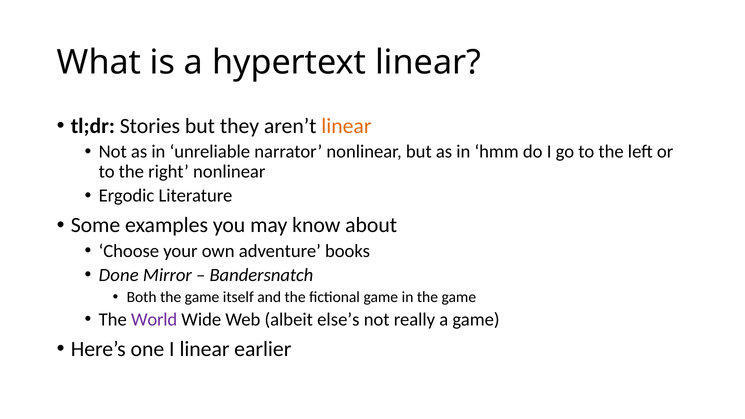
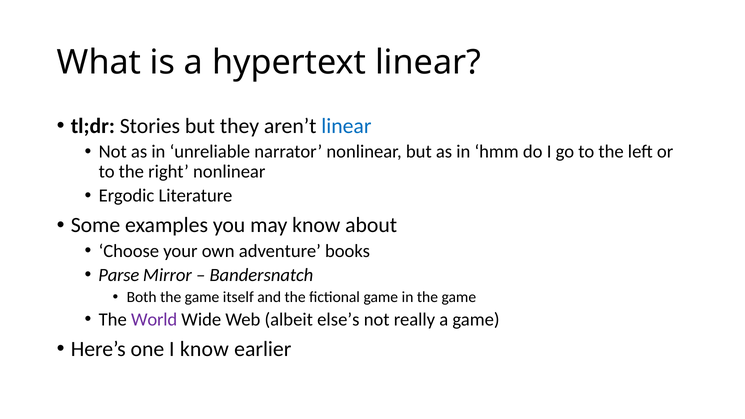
linear colour: orange -> blue (346, 126)
Done: Done -> Parse (119, 275)
I linear: linear -> know (204, 349)
